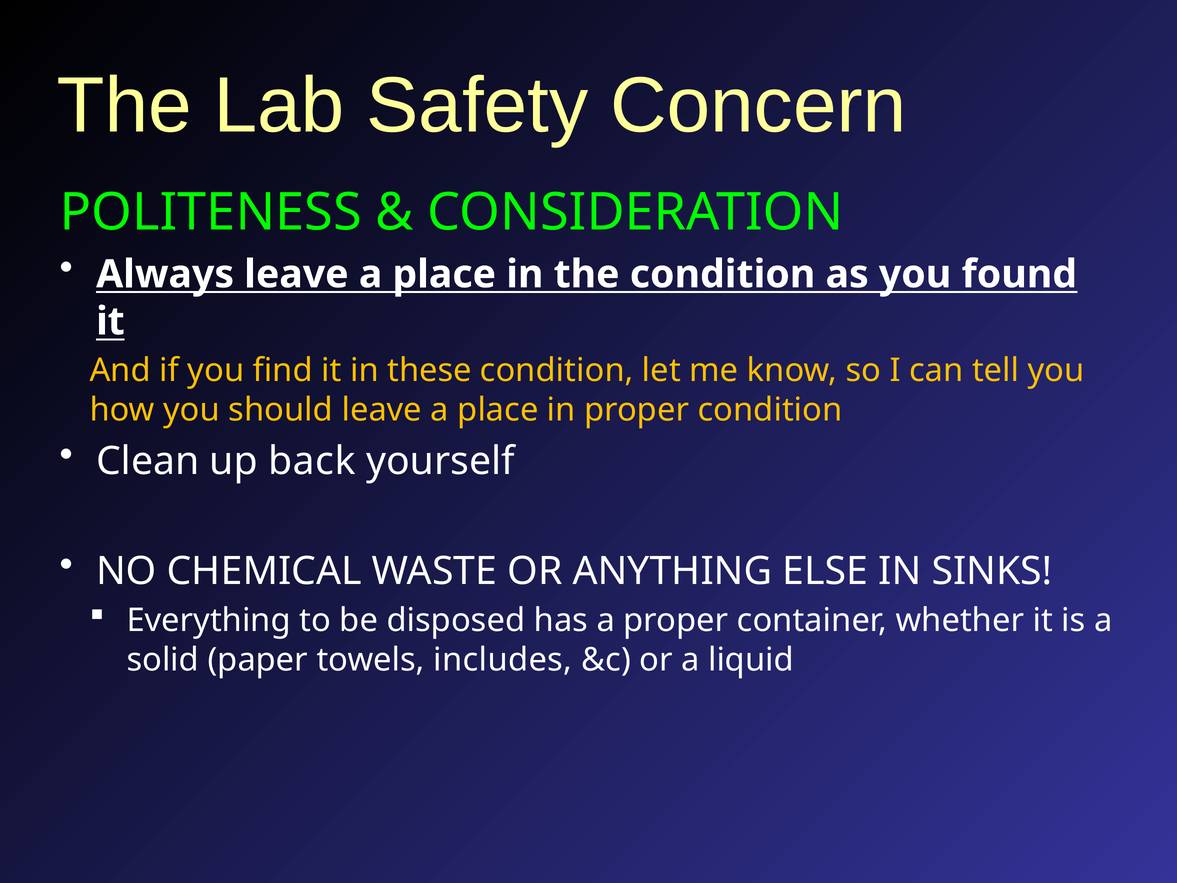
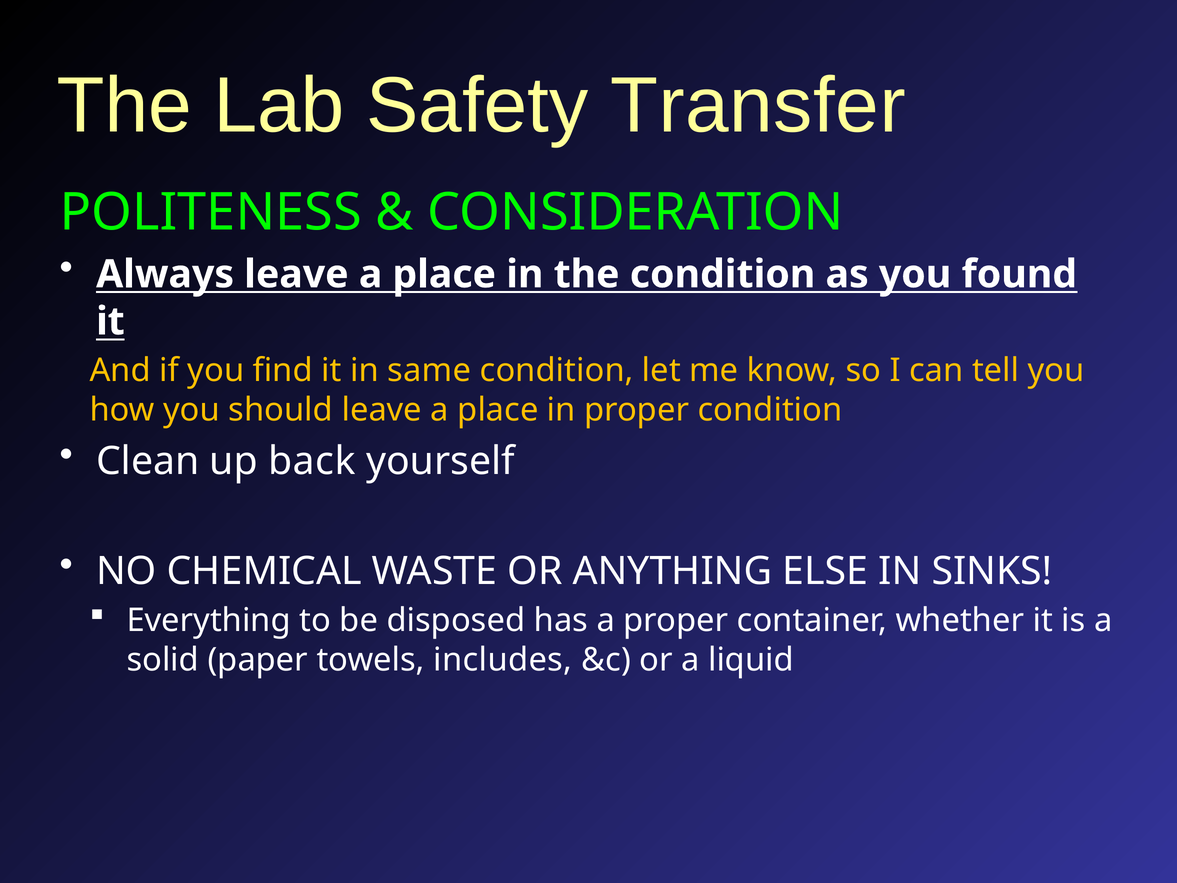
Concern: Concern -> Transfer (758, 106)
these: these -> same (429, 371)
